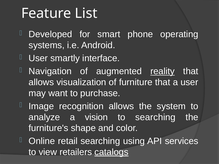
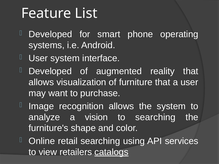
User smartly: smartly -> system (65, 58)
Navigation: Navigation -> Developed (50, 71)
reality underline: present -> none (163, 71)
